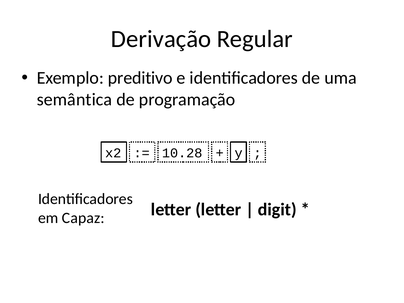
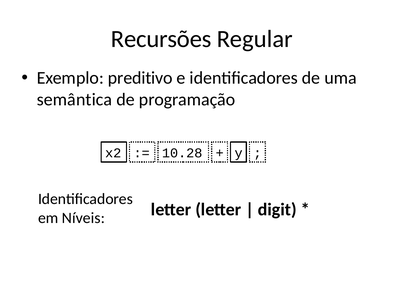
Derivação: Derivação -> Recursões (161, 39)
Capaz: Capaz -> Níveis (83, 218)
